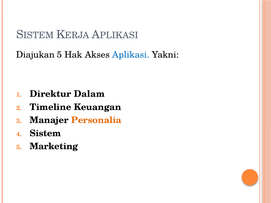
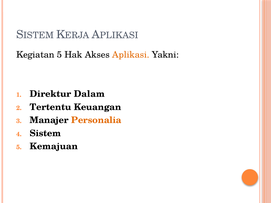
Diajukan: Diajukan -> Kegiatan (35, 55)
Aplikasi colour: blue -> orange (131, 55)
Timeline: Timeline -> Tertentu (51, 107)
Marketing: Marketing -> Kemajuan (54, 147)
